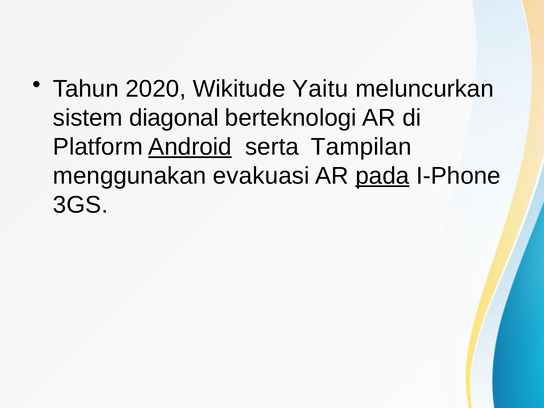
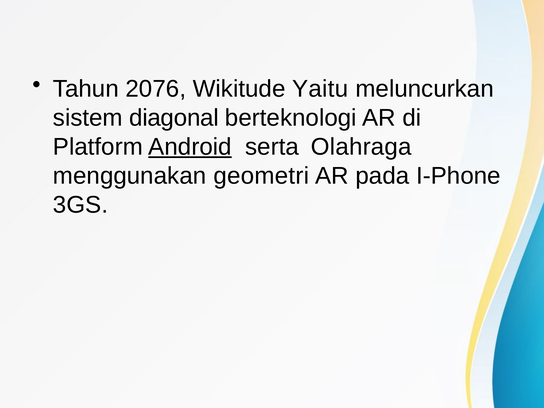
2020: 2020 -> 2076 (156, 89)
Tampilan: Tampilan -> Olahraga (361, 147)
evakuasi: evakuasi -> geometri (261, 176)
pada underline: present -> none (382, 176)
